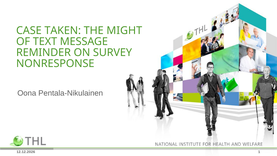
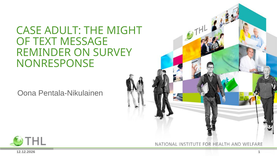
TAKEN: TAKEN -> ADULT (63, 31)
